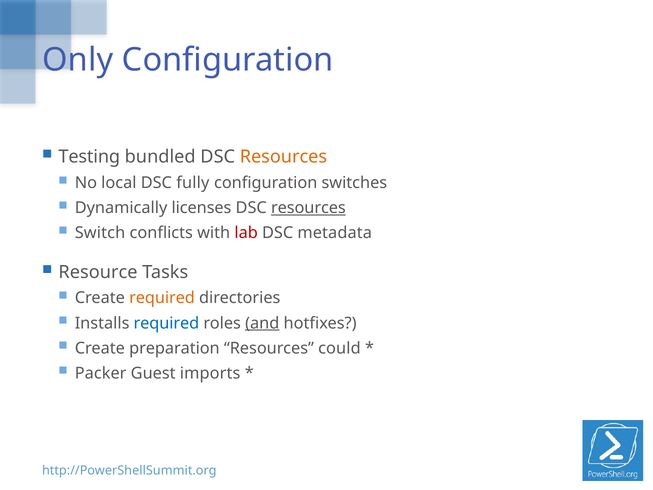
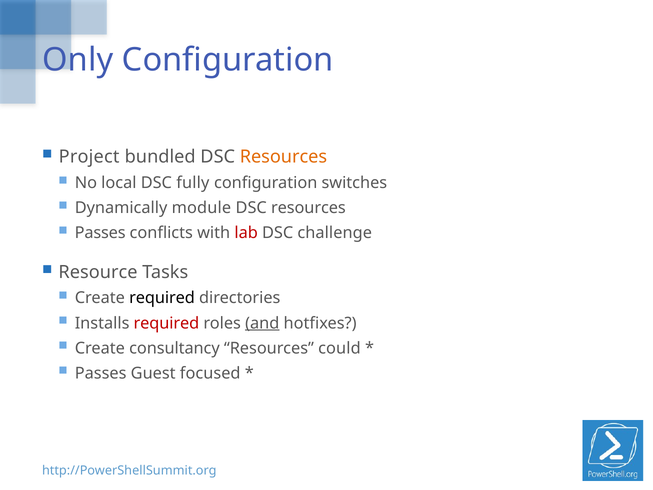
Testing: Testing -> Project (89, 157)
licenses: licenses -> module (201, 208)
resources underline: present -> none (308, 208)
Switch: Switch -> Passes (100, 233)
metadata: metadata -> challenge (335, 233)
required colour: orange -> black (162, 298)
required colour: blue -> red (166, 323)
preparation: preparation -> consultancy (174, 348)
Packer: Packer -> Passes (101, 373)
imports: imports -> focused (210, 373)
